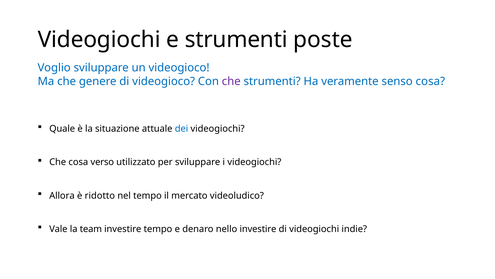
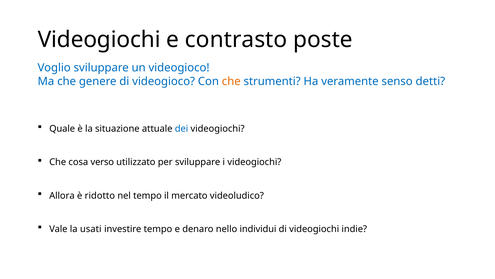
e strumenti: strumenti -> contrasto (236, 40)
che colour: purple -> orange (231, 81)
senso cosa: cosa -> detti (430, 81)
team: team -> usati (91, 229)
nello investire: investire -> individui (258, 229)
